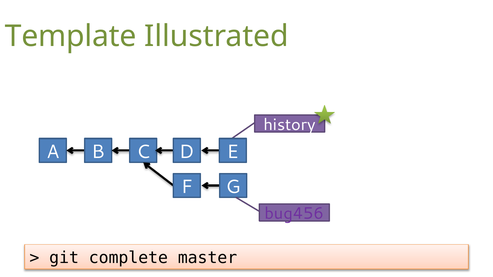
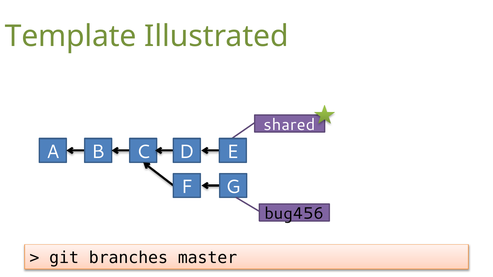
history: history -> shared (290, 125)
bug456 colour: purple -> black (294, 214)
complete: complete -> branches (128, 258)
